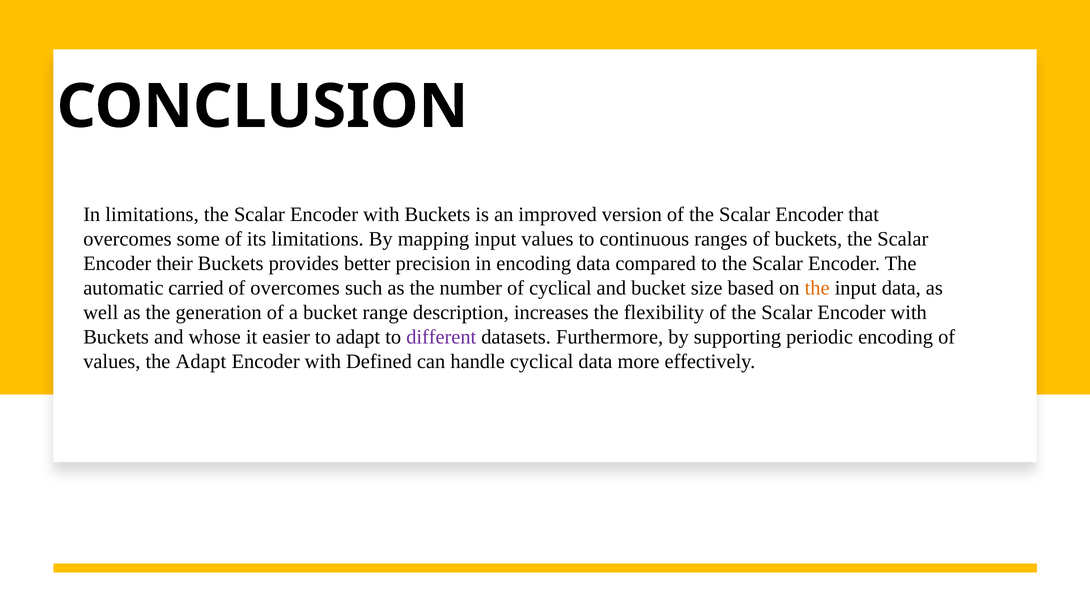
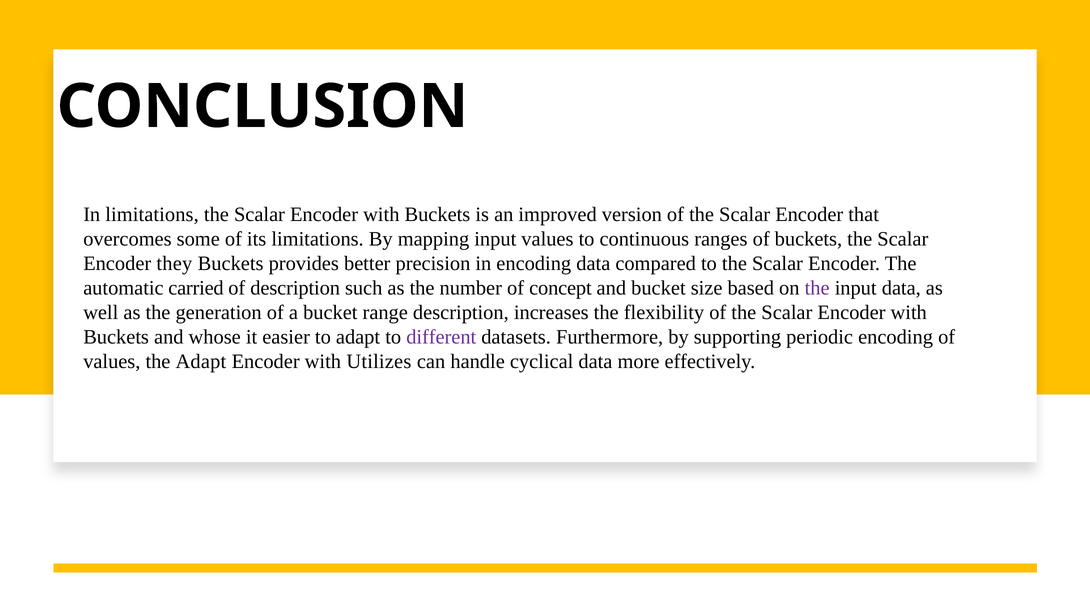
their: their -> they (174, 264)
of overcomes: overcomes -> description (295, 288)
of cyclical: cyclical -> concept (560, 288)
the colour: orange -> purple (817, 288)
Defined: Defined -> Utilizes (379, 362)
